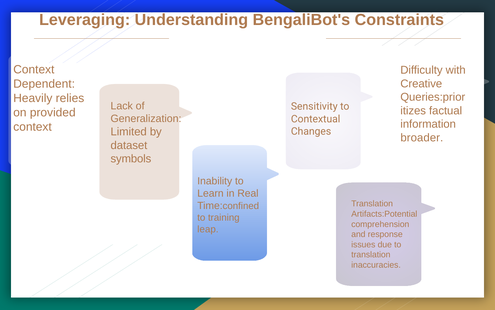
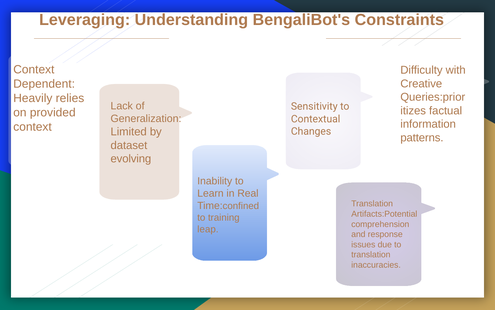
broader: broader -> patterns (422, 138)
symbols: symbols -> evolving (131, 159)
